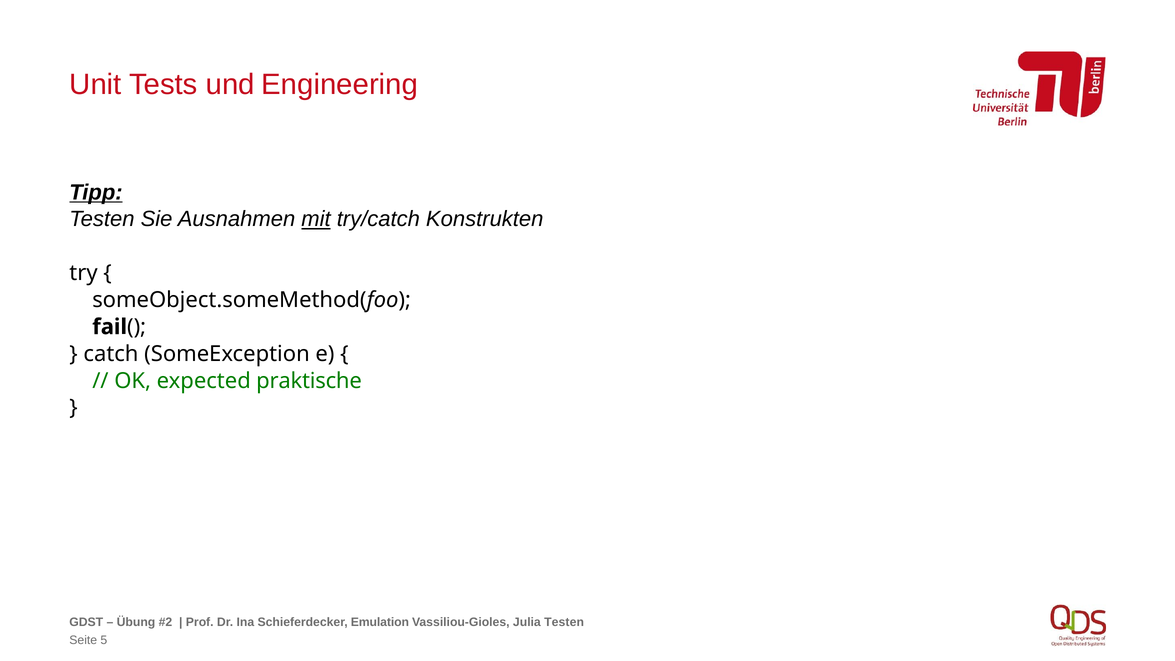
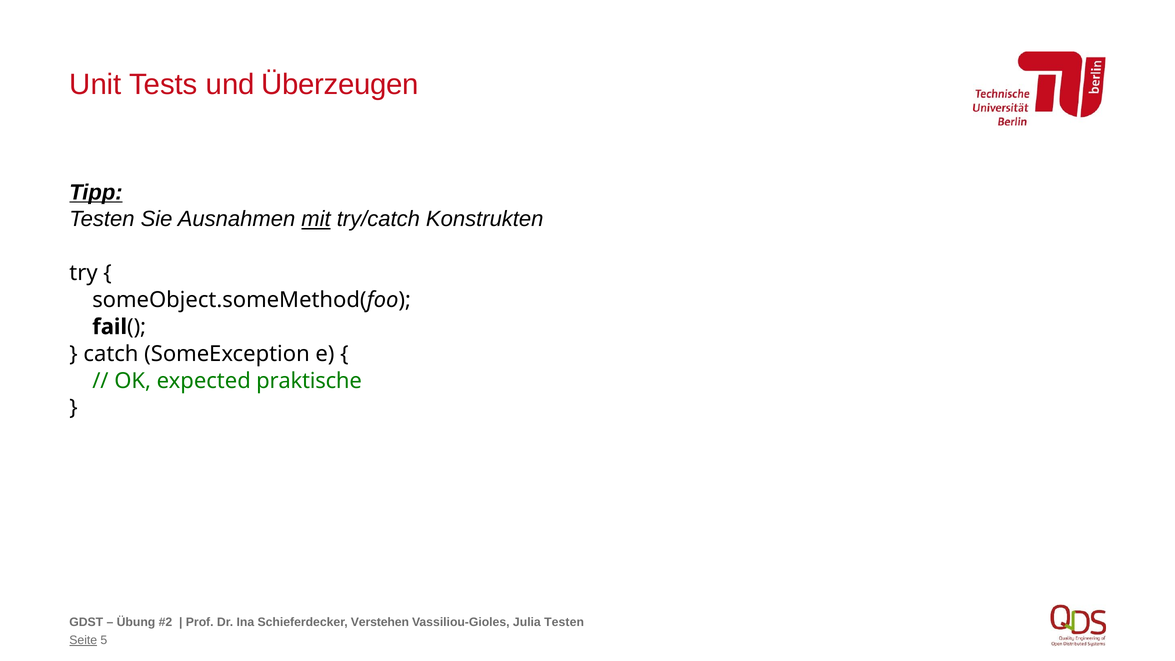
Engineering: Engineering -> Überzeugen (340, 84)
Emulation: Emulation -> Verstehen (380, 622)
Seite underline: none -> present (83, 640)
